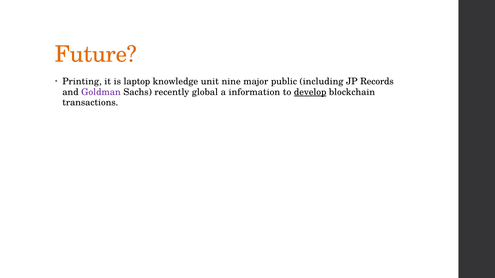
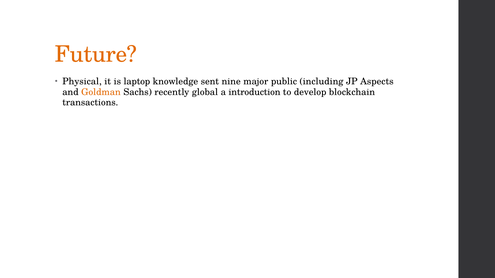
Printing: Printing -> Physical (82, 82)
unit: unit -> sent (210, 82)
Records: Records -> Aspects (377, 82)
Goldman colour: purple -> orange (101, 92)
information: information -> introduction (254, 92)
develop underline: present -> none (310, 92)
